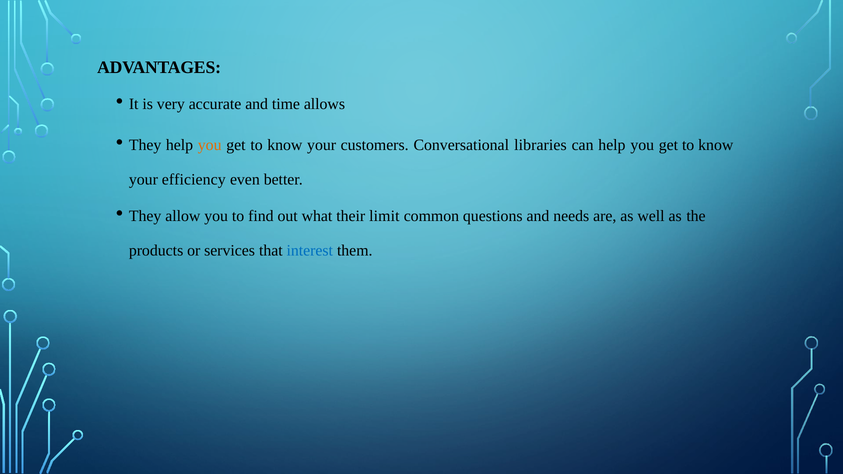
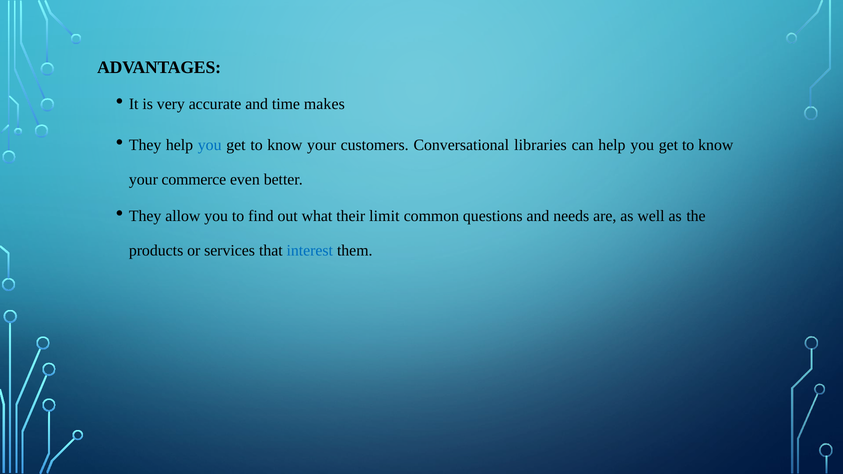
allows: allows -> makes (324, 104)
you colour: orange -> blue (210, 145)
efficiency: efficiency -> commerce (194, 179)
